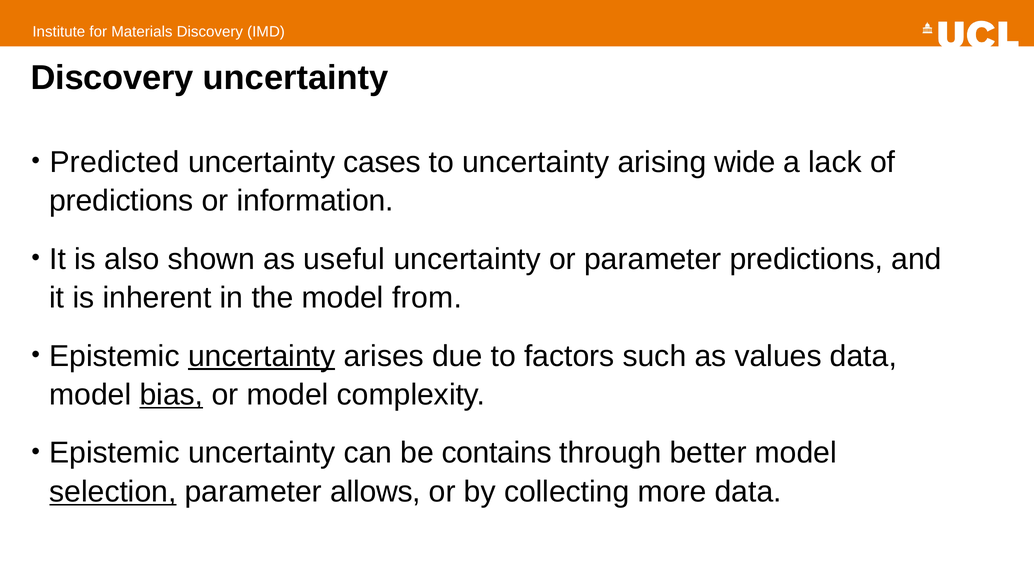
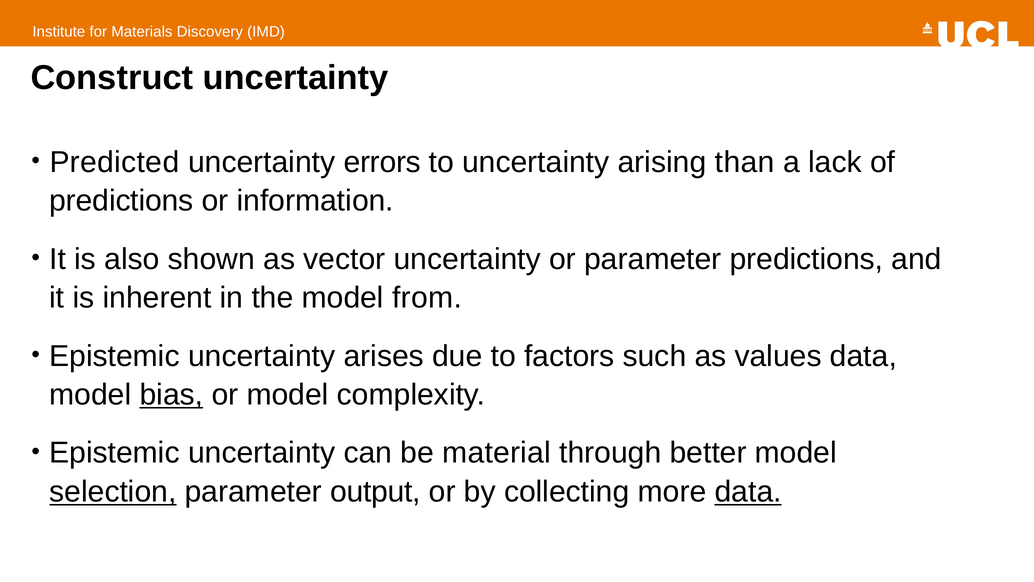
Discovery: Discovery -> Construct (112, 78)
cases: cases -> errors (382, 162)
wide: wide -> than (745, 162)
useful: useful -> vector (344, 259)
uncertainty underline: present -> none (262, 356)
contains: contains -> material (497, 453)
allows: allows -> output (376, 491)
data underline: none -> present (748, 491)
